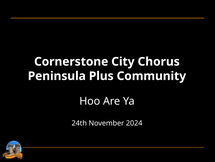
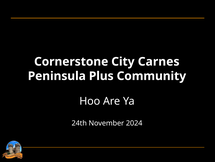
Chorus: Chorus -> Carnes (159, 61)
